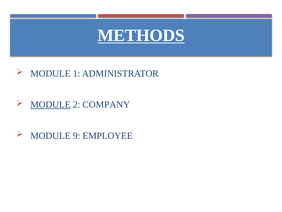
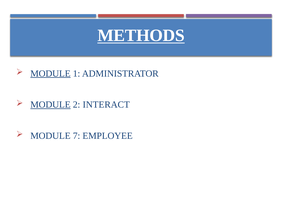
MODULE underline: none -> present (50, 73)
COMPANY: COMPANY -> INTERACT (106, 104)
9: 9 -> 7 (77, 135)
